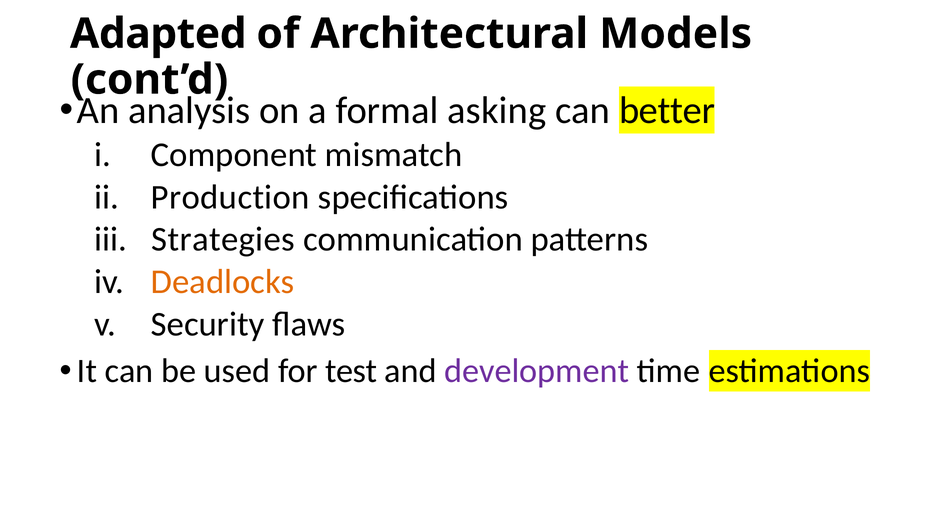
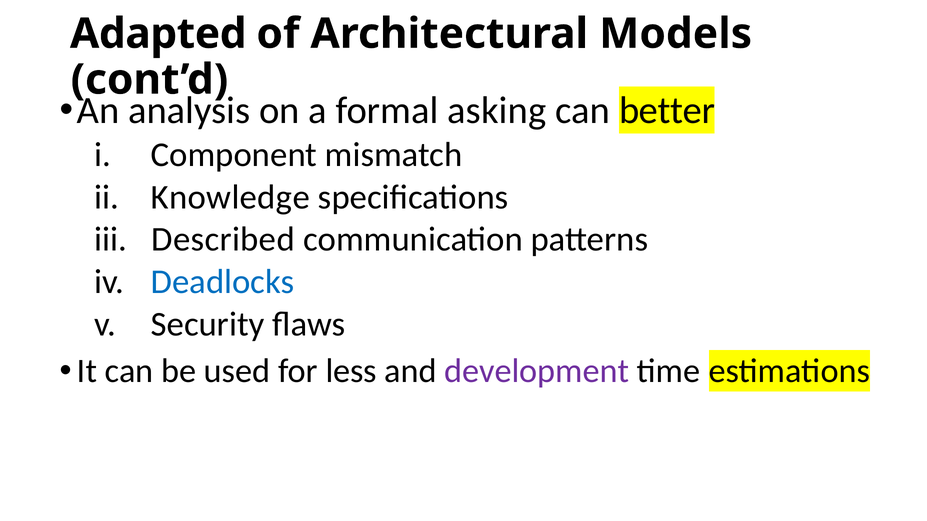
Production: Production -> Knowledge (230, 197)
Strategies: Strategies -> Described (223, 240)
Deadlocks colour: orange -> blue (223, 282)
test: test -> less (351, 371)
